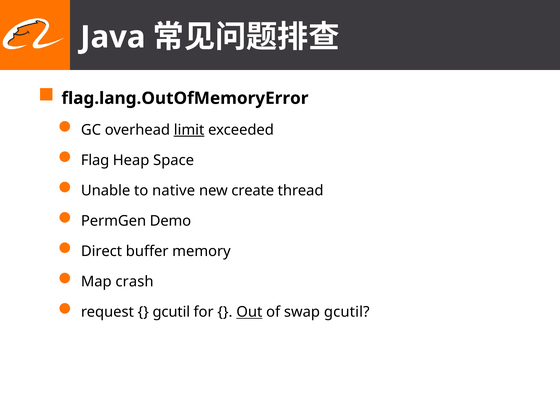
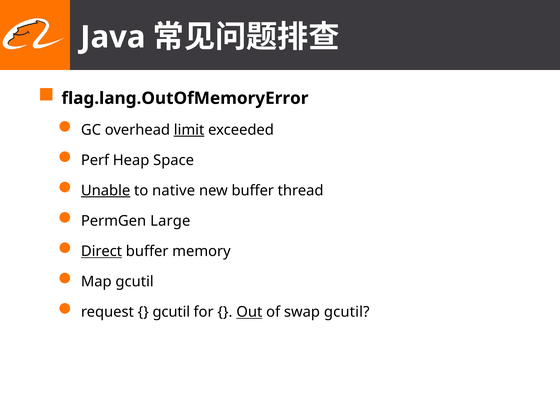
Flag: Flag -> Perf (95, 160)
Unable underline: none -> present (106, 191)
new create: create -> buffer (253, 191)
Demo: Demo -> Large (170, 221)
Direct underline: none -> present (102, 251)
Map crash: crash -> gcutil (135, 282)
